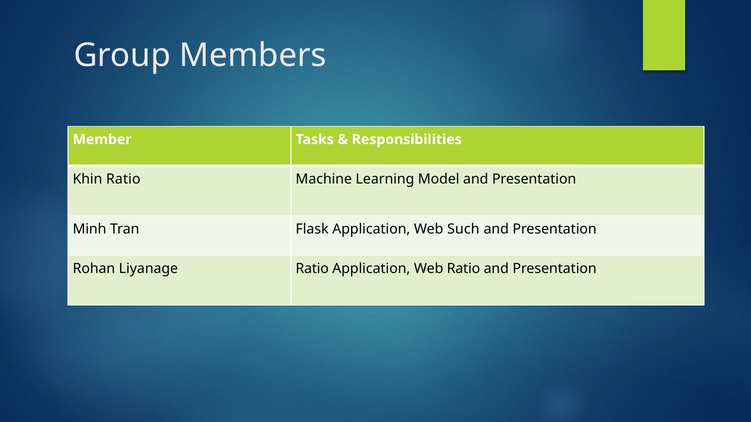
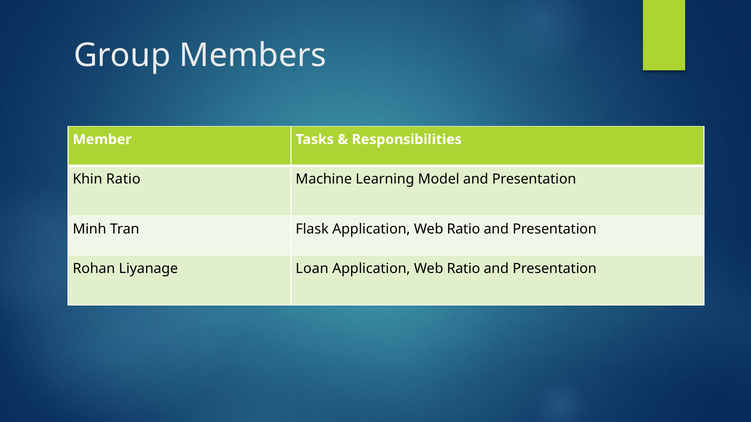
Flask Application Web Such: Such -> Ratio (464, 229)
Liyanage Ratio: Ratio -> Loan (312, 269)
